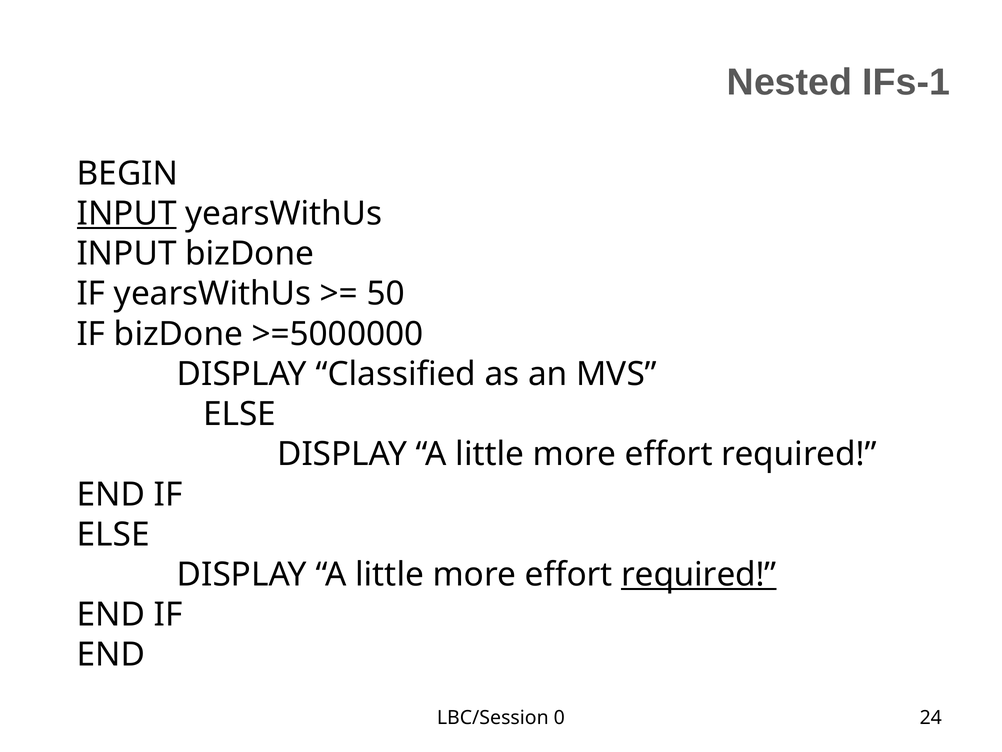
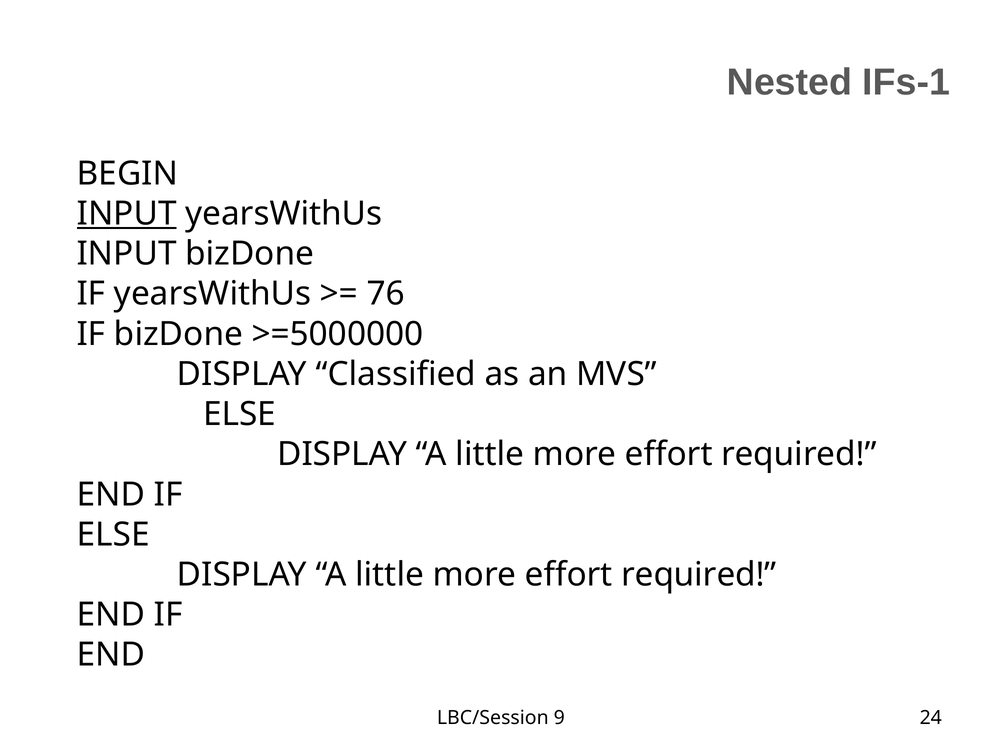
50: 50 -> 76 (386, 294)
required underline: present -> none (699, 574)
0: 0 -> 9 (559, 717)
